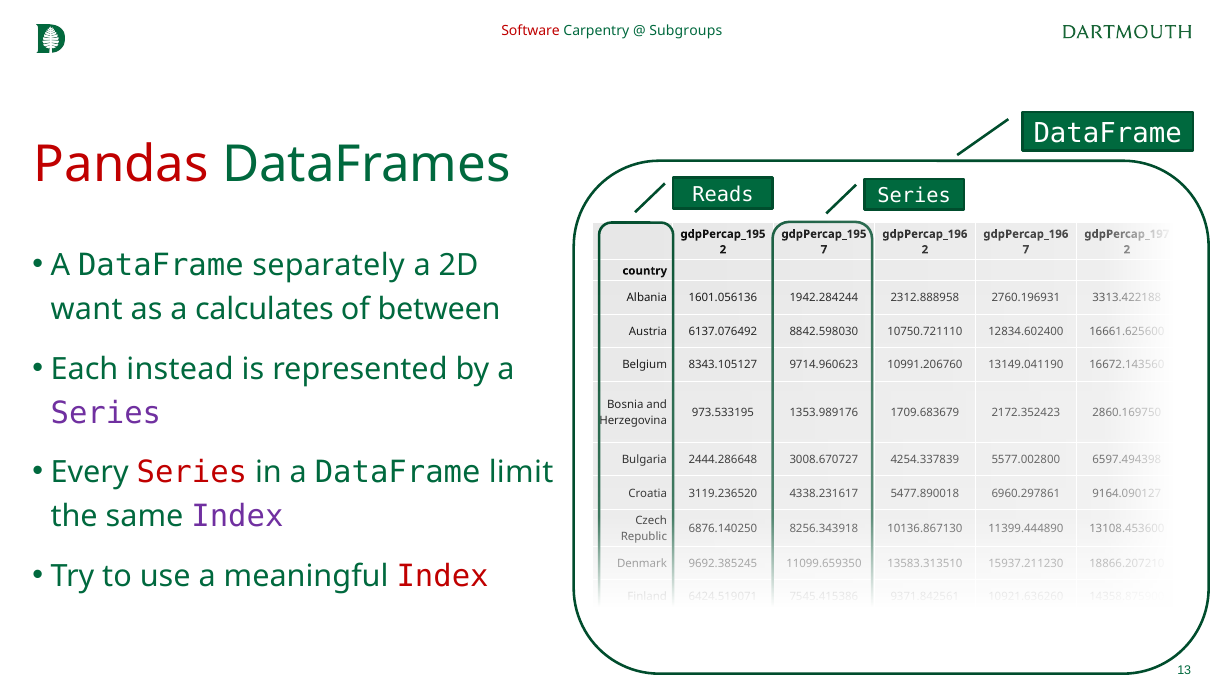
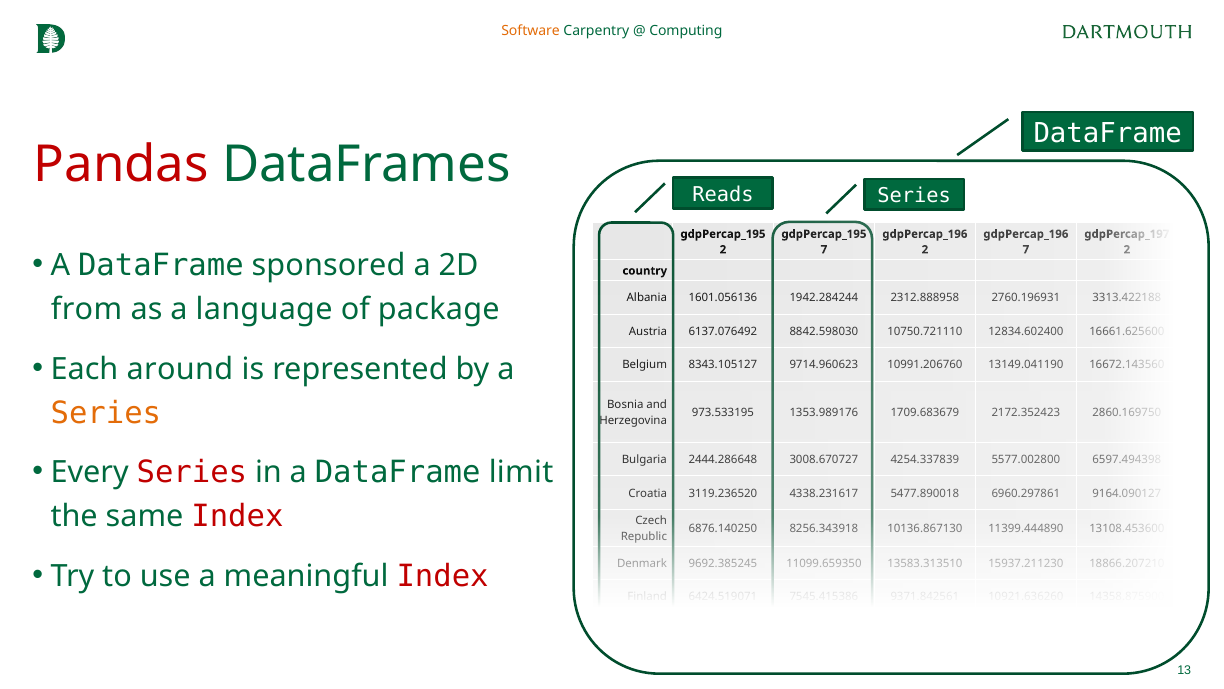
Software colour: red -> orange (531, 30)
Subgroups: Subgroups -> Computing (686, 30)
separately: separately -> sponsored (329, 265)
want: want -> from (87, 309)
calculates: calculates -> language (264, 309)
between: between -> package (439, 309)
instead: instead -> around (180, 369)
Series colour: purple -> orange (106, 413)
Index colour: purple -> red (237, 516)
